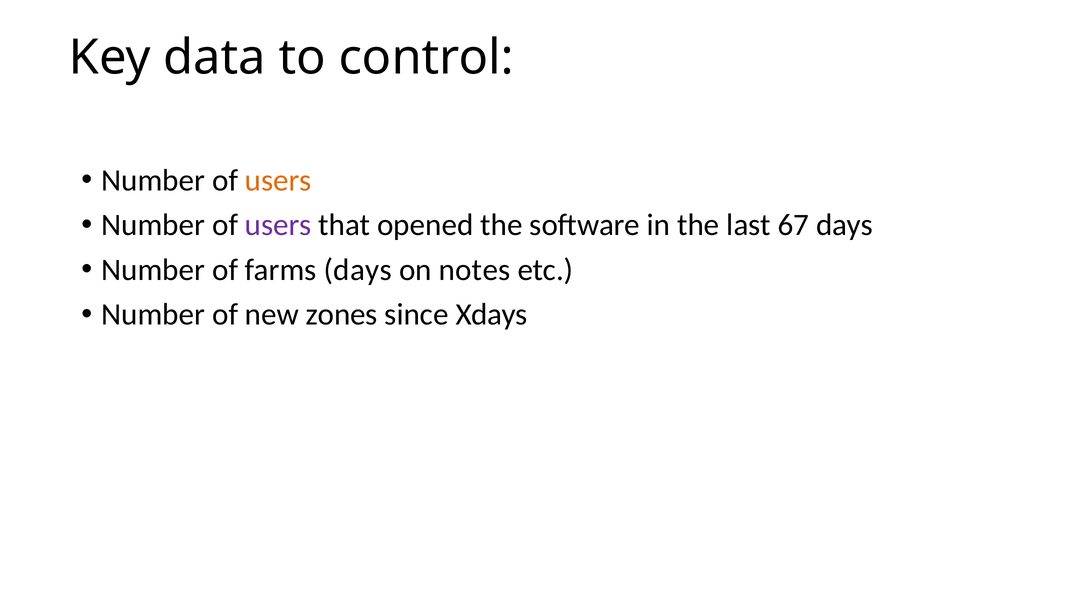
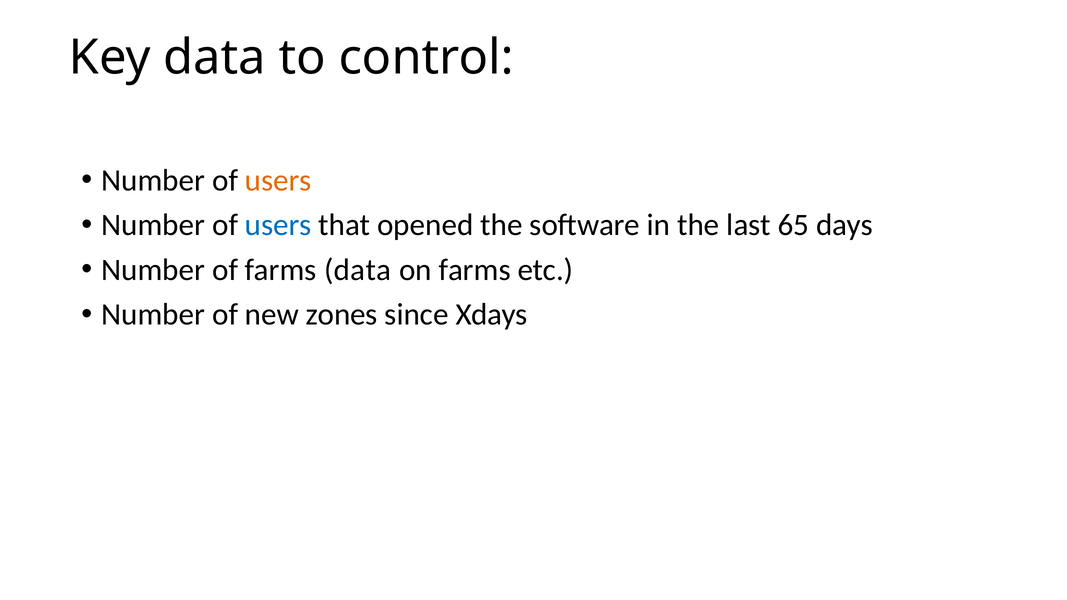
users colour: purple -> blue (278, 225)
67: 67 -> 65 (793, 225)
farms days: days -> data (358, 270)
on notes: notes -> farms (475, 270)
